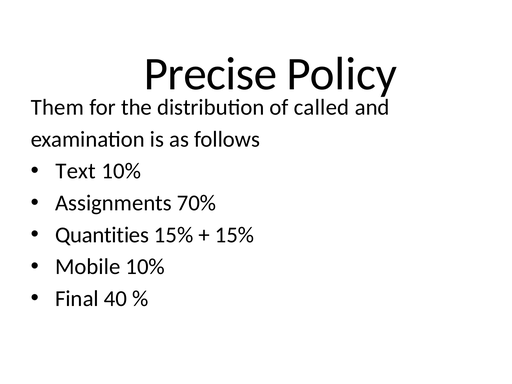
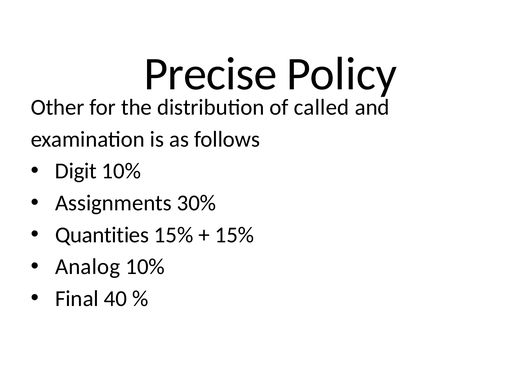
Them: Them -> Other (58, 107)
Text: Text -> Digit (76, 171)
70%: 70% -> 30% (196, 203)
Mobile: Mobile -> Analog (88, 267)
